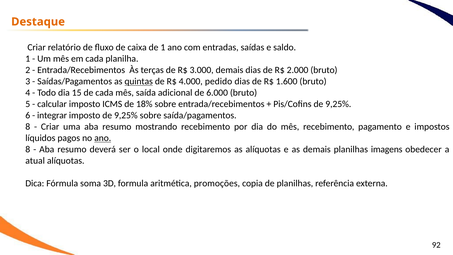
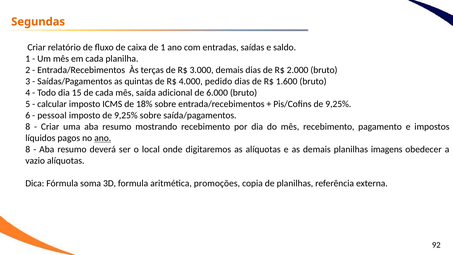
Destaque: Destaque -> Segundas (38, 22)
quintas underline: present -> none (139, 81)
integrar: integrar -> pessoal (52, 115)
atual: atual -> vazio (35, 161)
